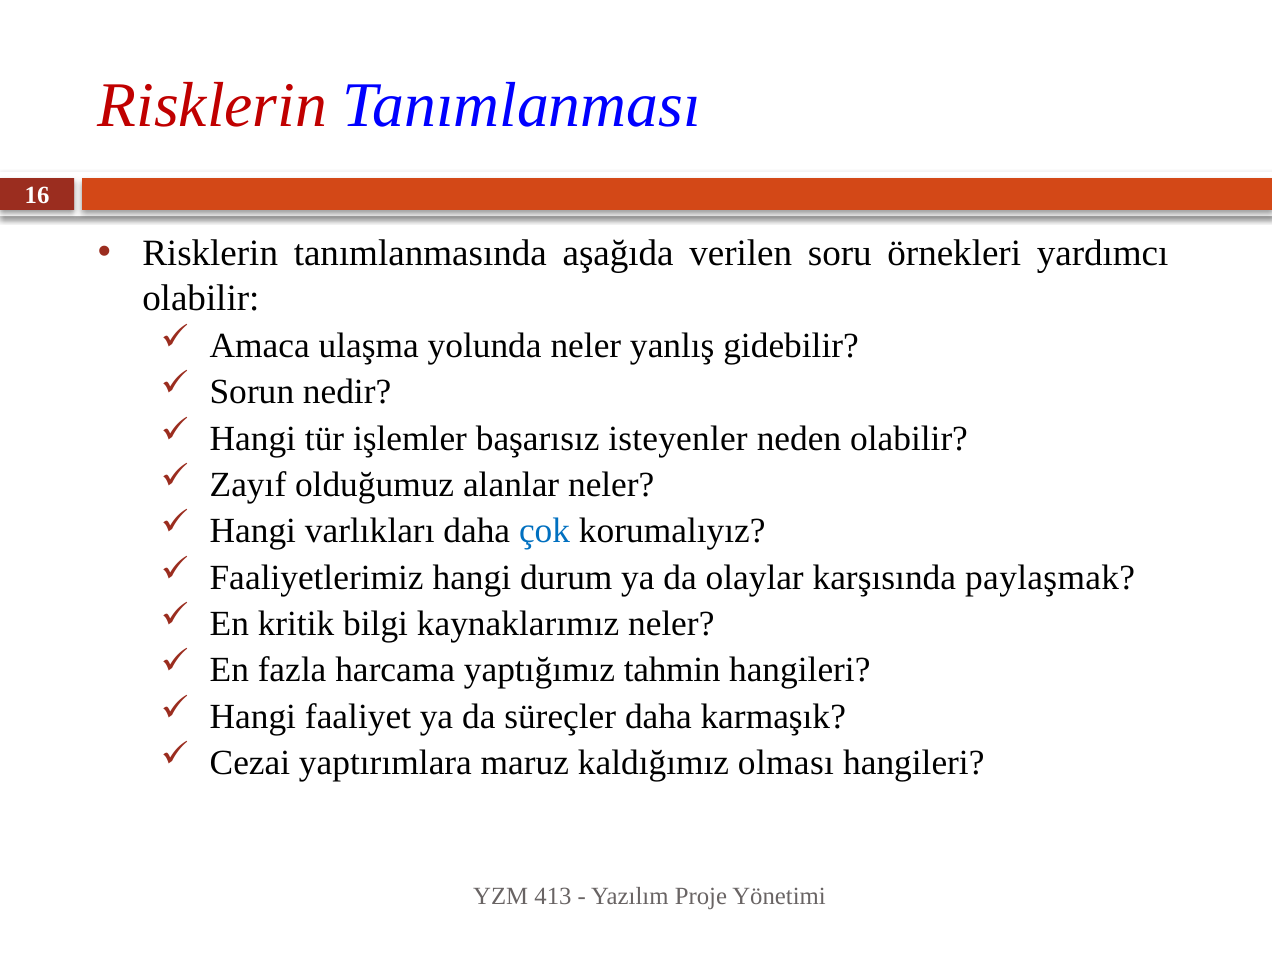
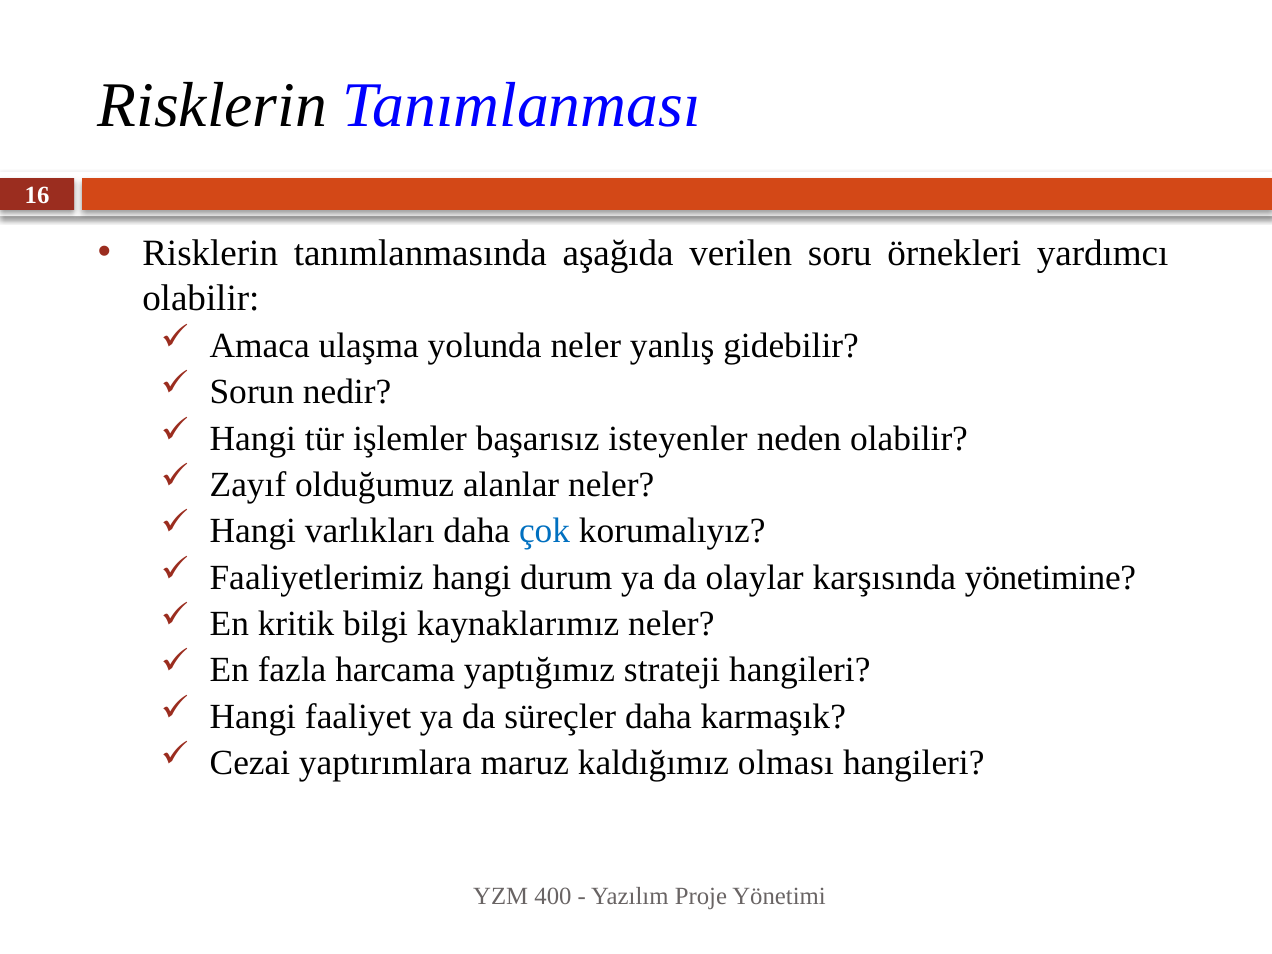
Risklerin colour: red -> black (212, 105)
paylaşmak: paylaşmak -> yönetimine (1050, 577)
tahmin: tahmin -> strateji (672, 670)
413: 413 -> 400 (553, 896)
